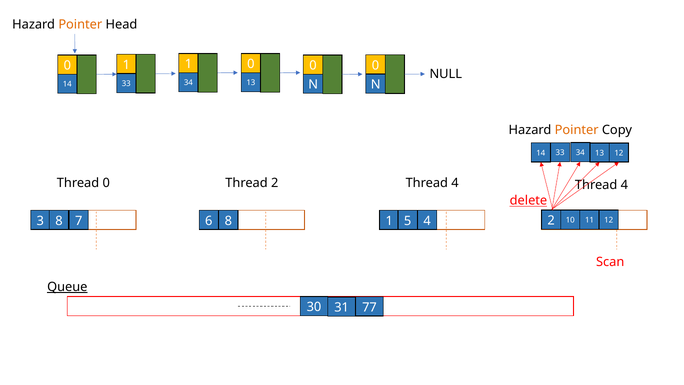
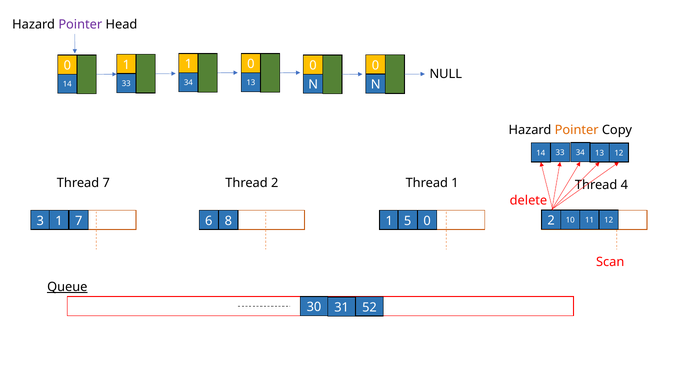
Pointer colour: orange -> purple (80, 25)
Thread 0: 0 -> 7 (106, 183)
2 Thread 4: 4 -> 1 (455, 183)
delete underline: present -> none (528, 201)
3 8: 8 -> 1 (59, 221)
8 4: 4 -> 0 (427, 221)
77: 77 -> 52 (369, 307)
